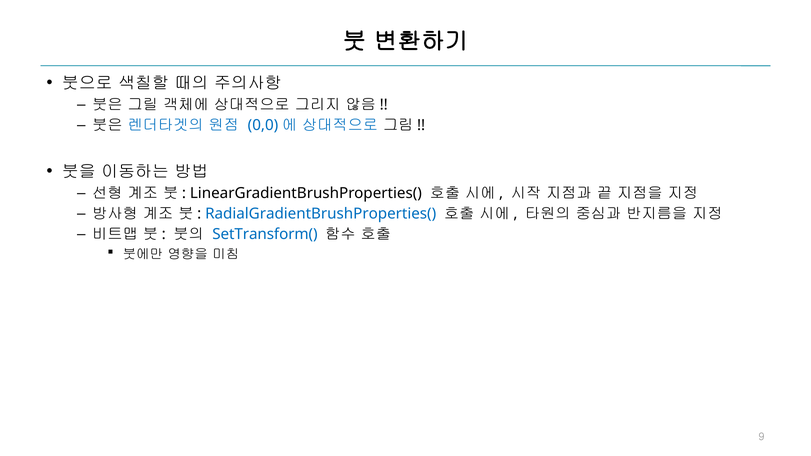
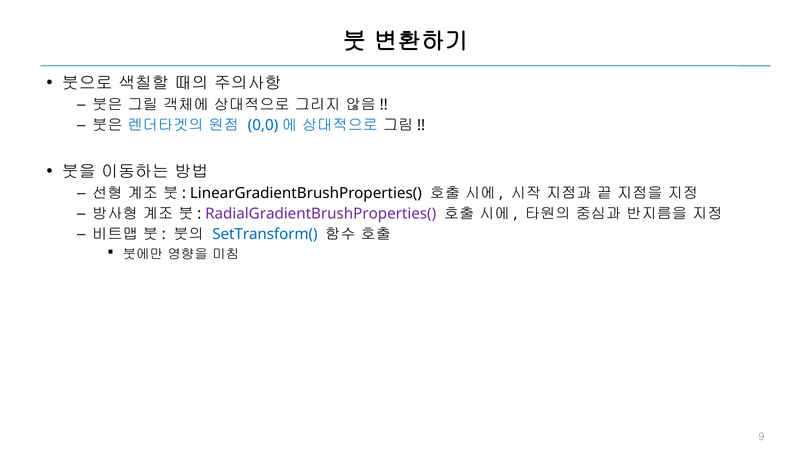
RadialGradientBrushProperties( colour: blue -> purple (321, 214)
